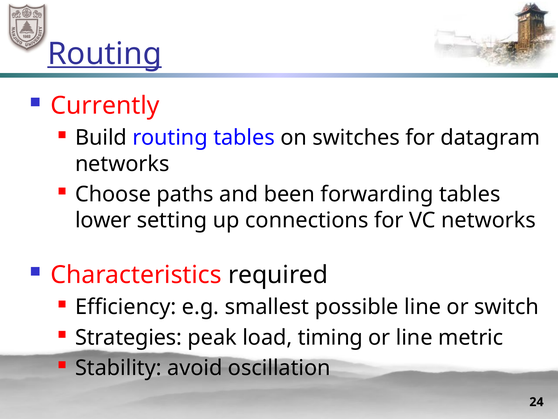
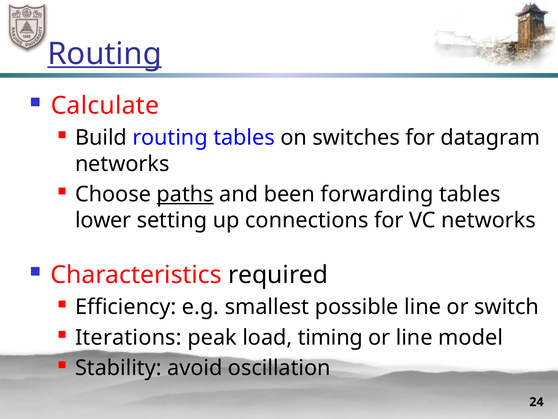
Currently: Currently -> Calculate (105, 106)
paths underline: none -> present (185, 194)
Strategies: Strategies -> Iterations (128, 337)
metric: metric -> model (471, 337)
